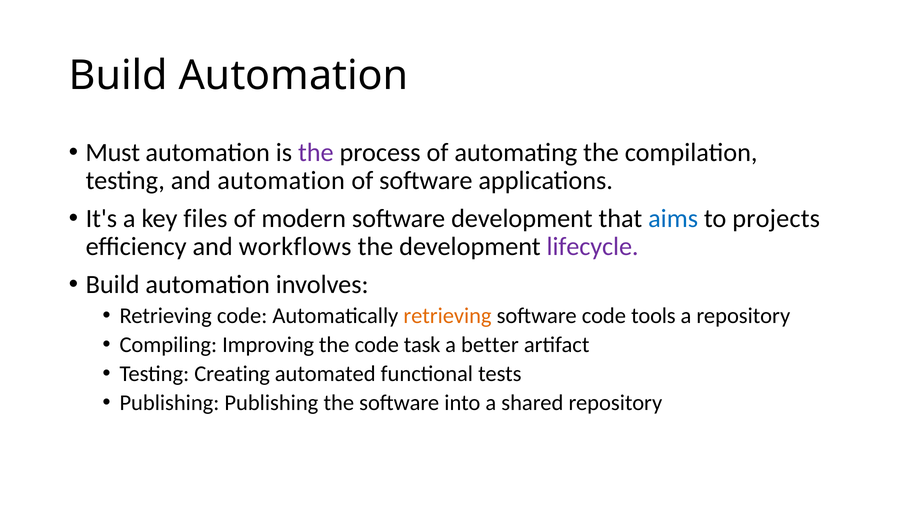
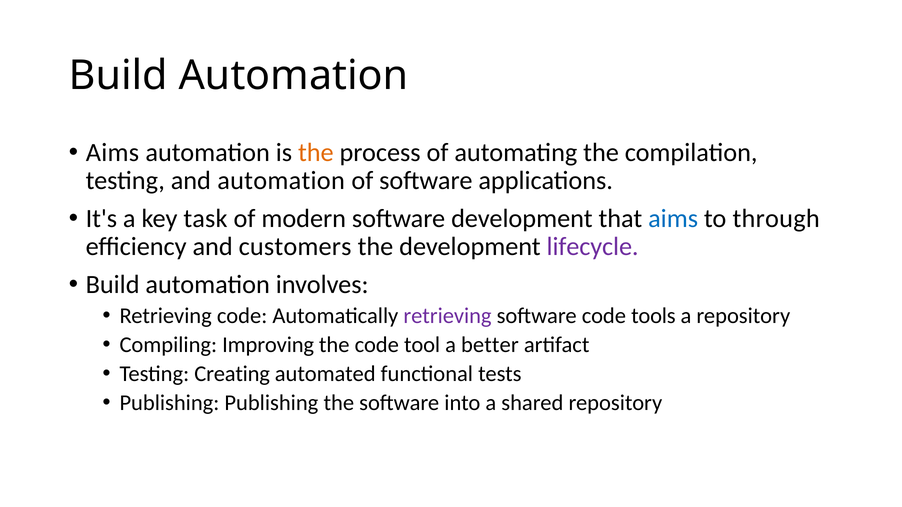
Must: Must -> Aims (113, 152)
the colour: purple -> orange (316, 152)
files: files -> task (205, 219)
projects: projects -> through (776, 219)
workflows: workflows -> customers (295, 247)
retrieving colour: orange -> purple (447, 316)
task: task -> tool (422, 345)
